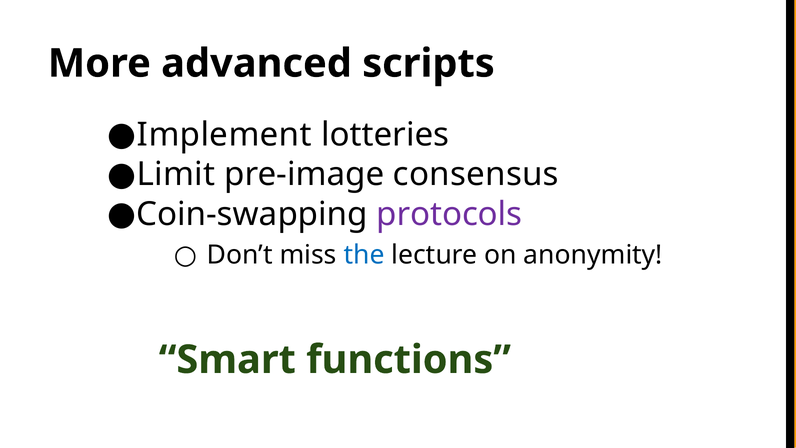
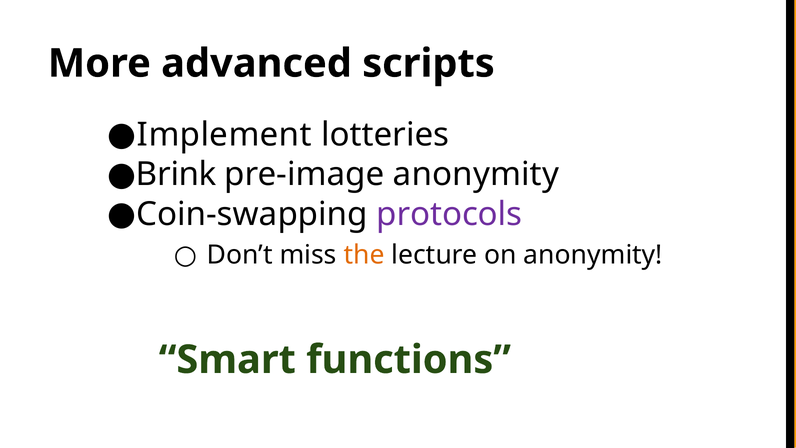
Limit: Limit -> Brink (176, 174)
pre-image consensus: consensus -> anonymity (476, 174)
the colour: blue -> orange (364, 255)
